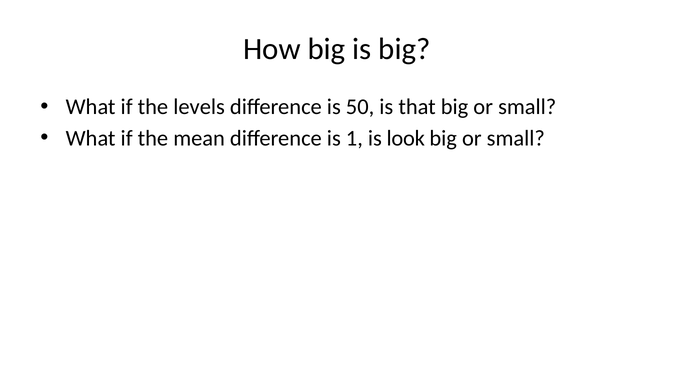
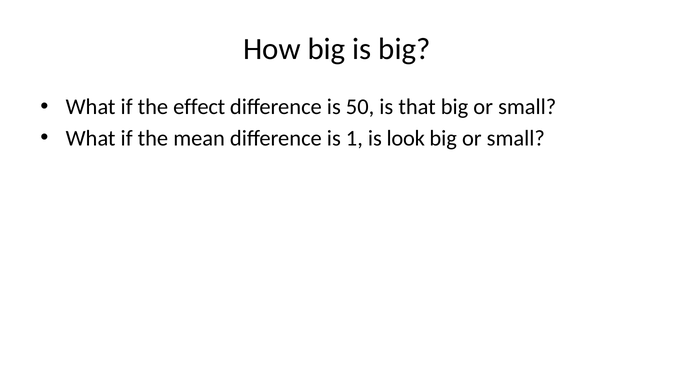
levels: levels -> effect (199, 107)
